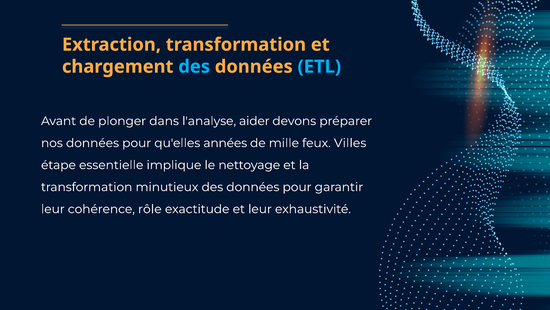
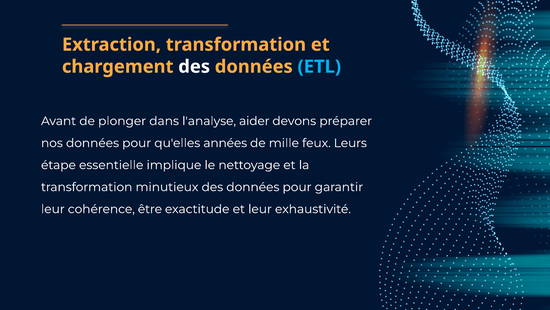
des colour: light blue -> white (194, 67)
Villes: Villes -> Leurs (350, 143)
rôle: rôle -> être (150, 209)
